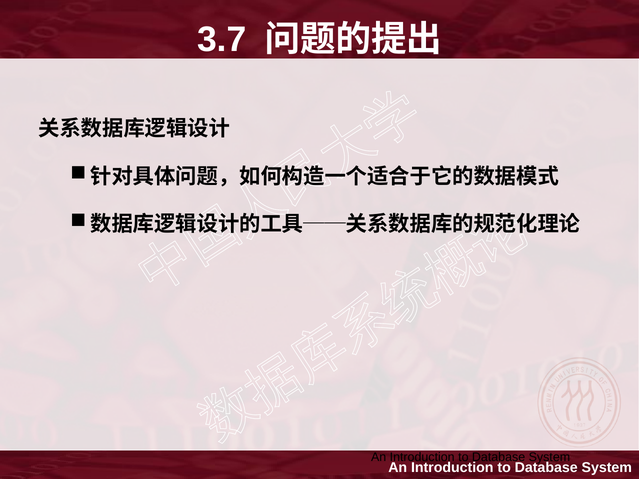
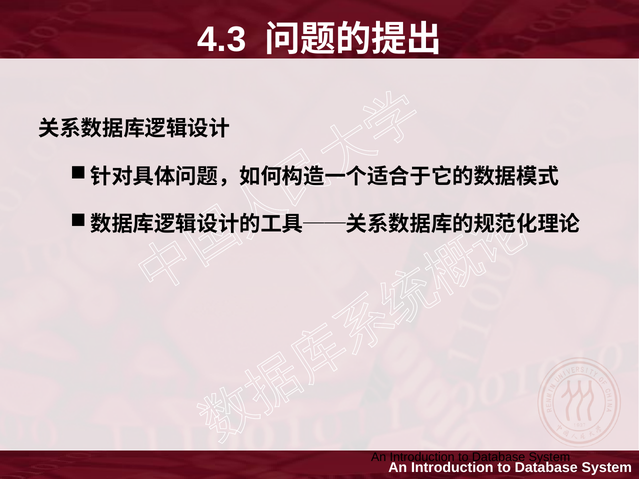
3.7: 3.7 -> 4.3 (222, 40)
